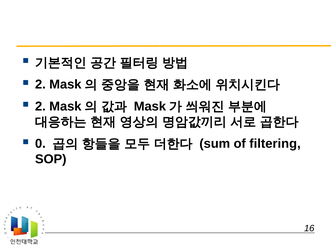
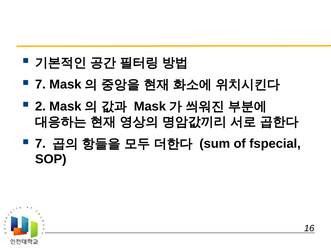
2: 2 -> 7 (40, 85)
0: 0 -> 7 (40, 144)
filtering: filtering -> fspecial (275, 144)
